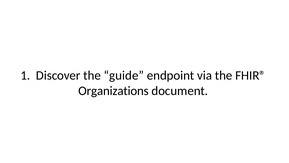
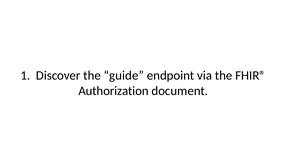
Organizations: Organizations -> Authorization (114, 91)
